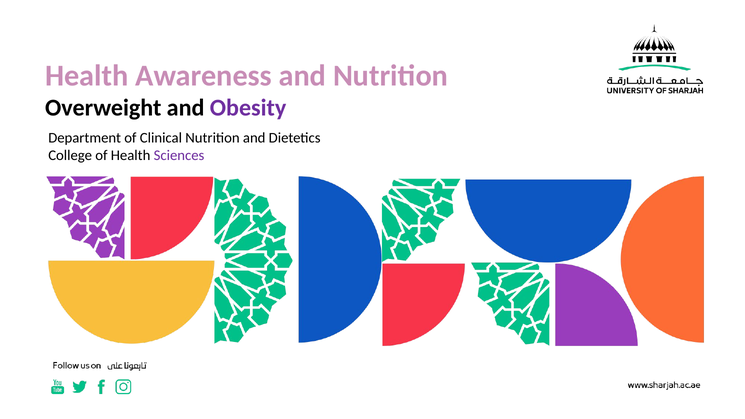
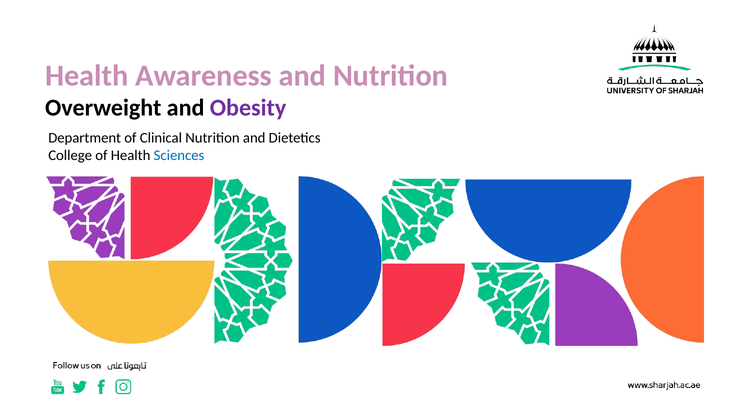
Sciences colour: purple -> blue (179, 155)
